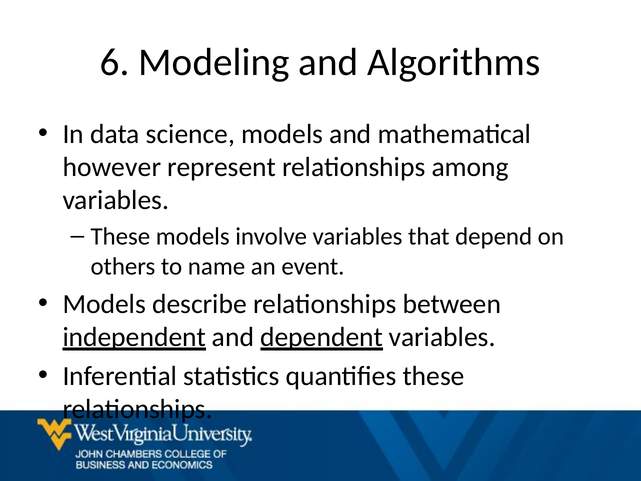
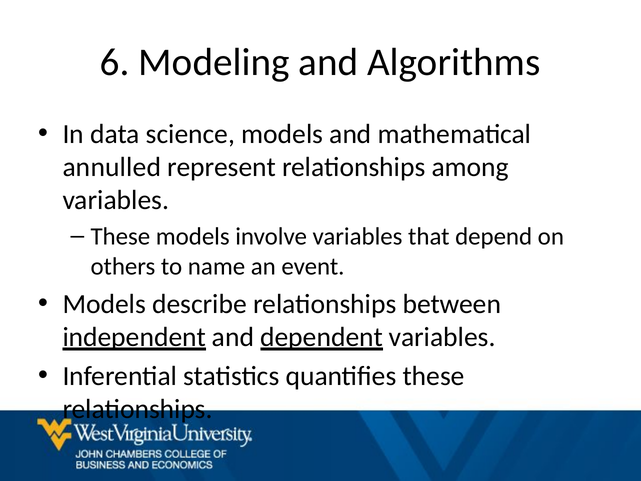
however: however -> annulled (112, 167)
